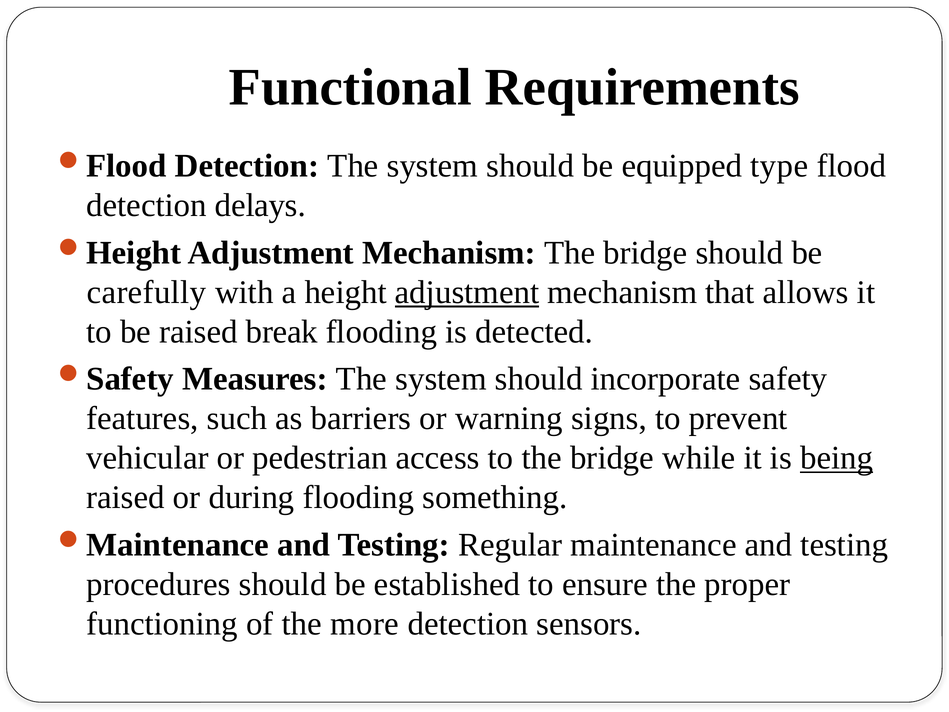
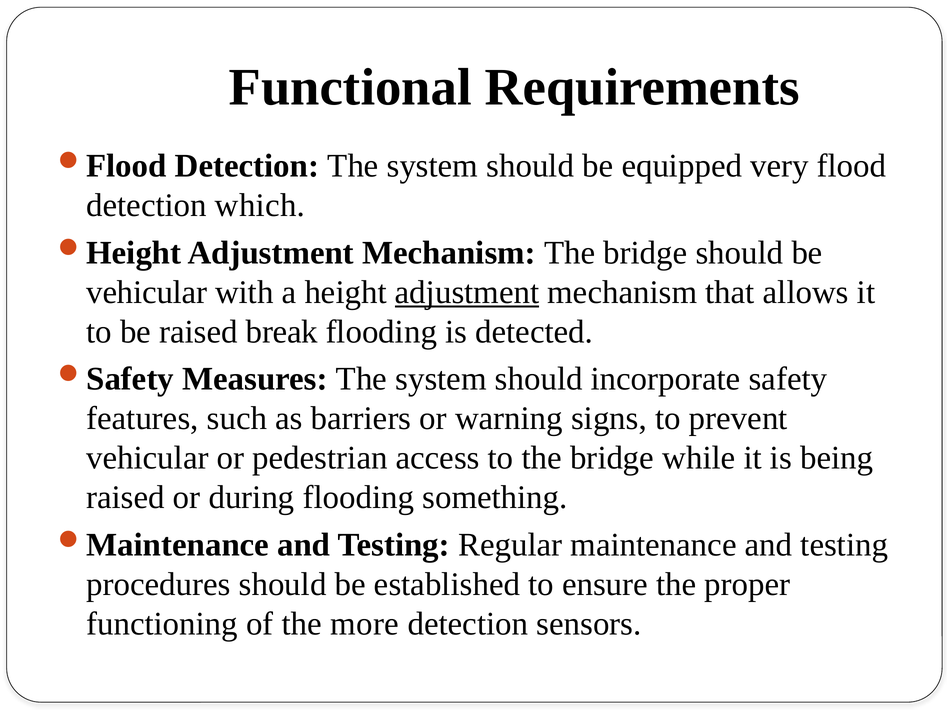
type: type -> very (779, 166)
delays: delays -> which (260, 205)
carefully: carefully -> vehicular (147, 292)
being underline: present -> none (837, 458)
